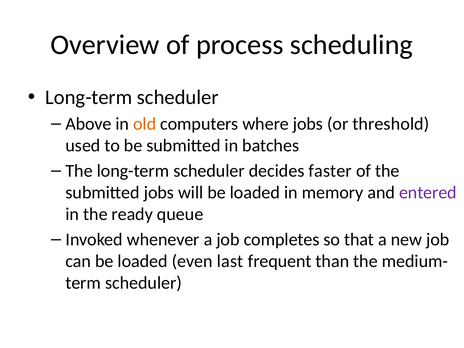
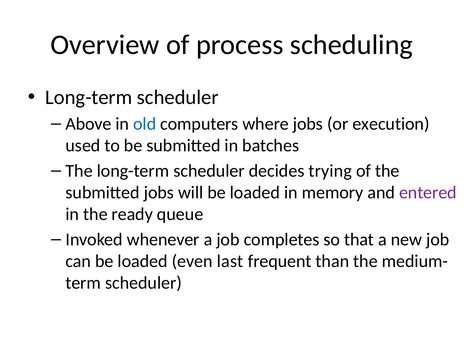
old colour: orange -> blue (145, 124)
threshold: threshold -> execution (391, 124)
faster: faster -> trying (330, 171)
